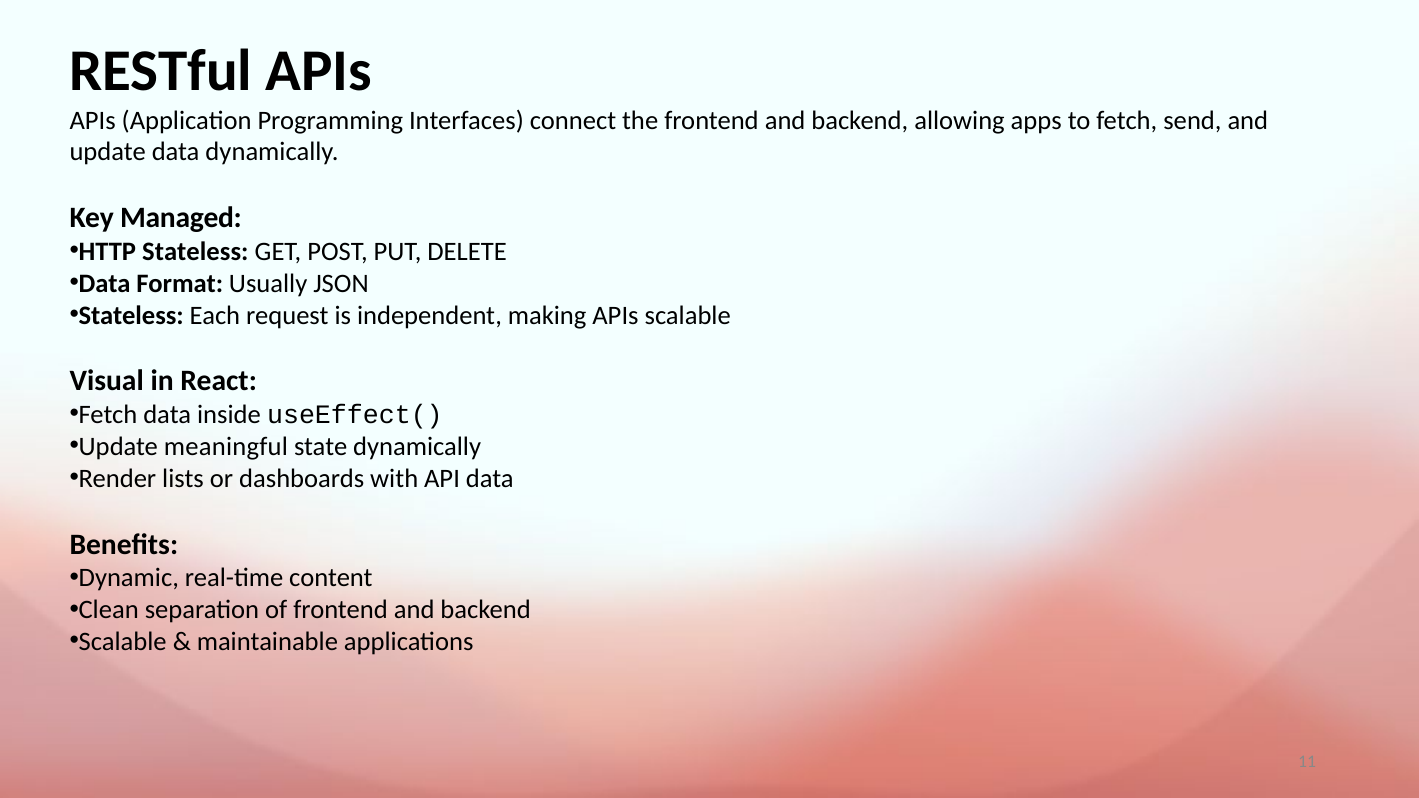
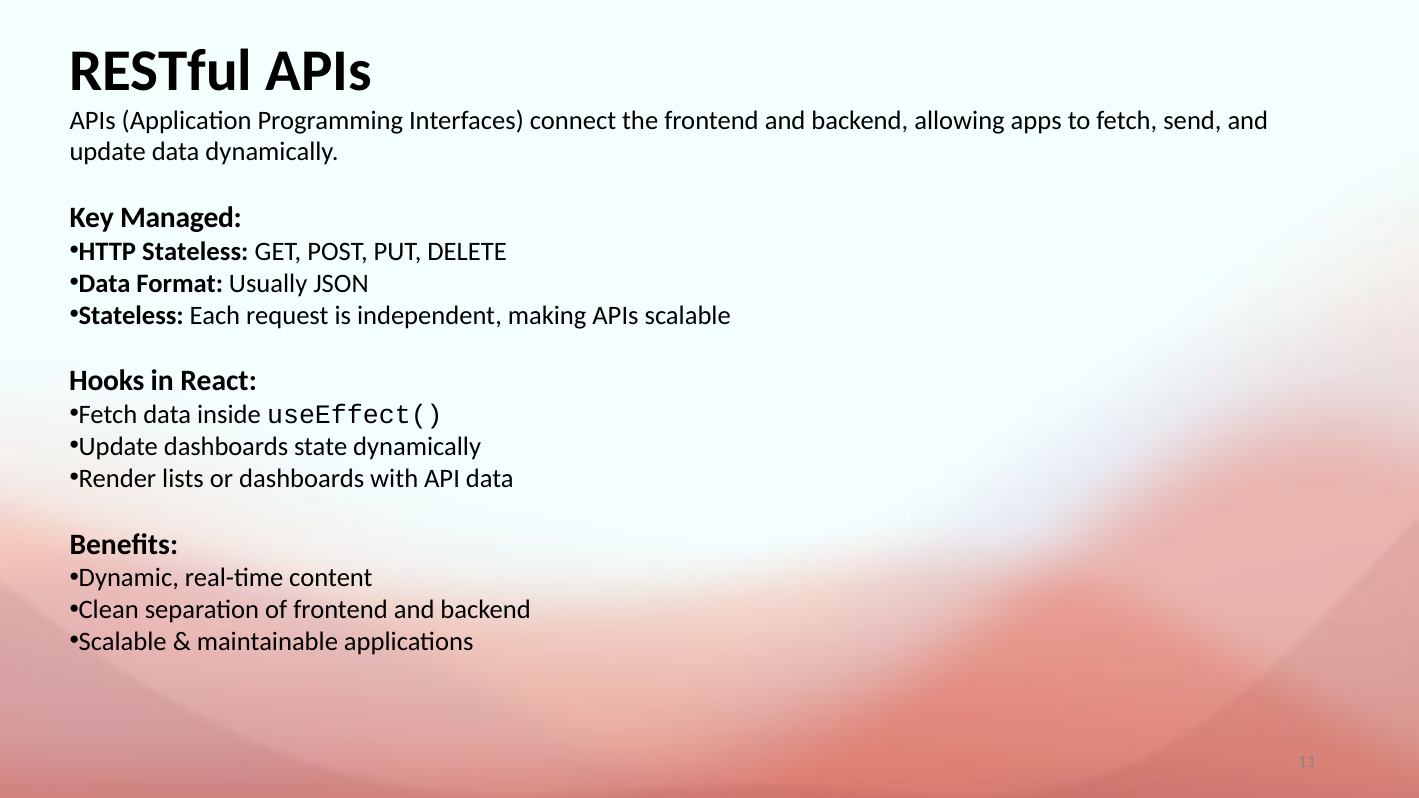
Visual: Visual -> Hooks (107, 381)
Update meaningful: meaningful -> dashboards (226, 447)
